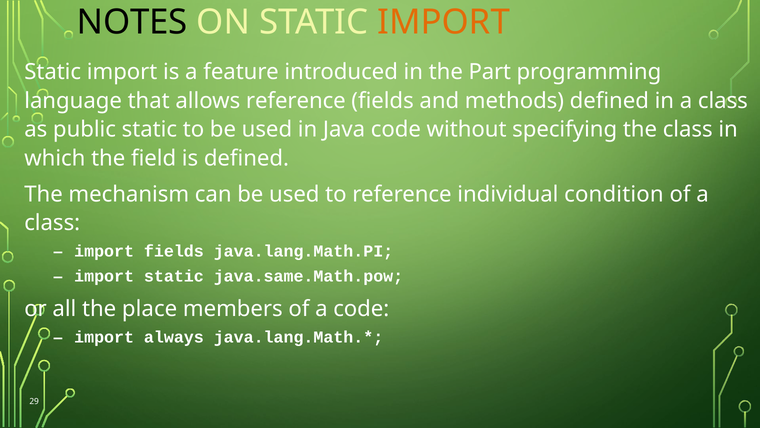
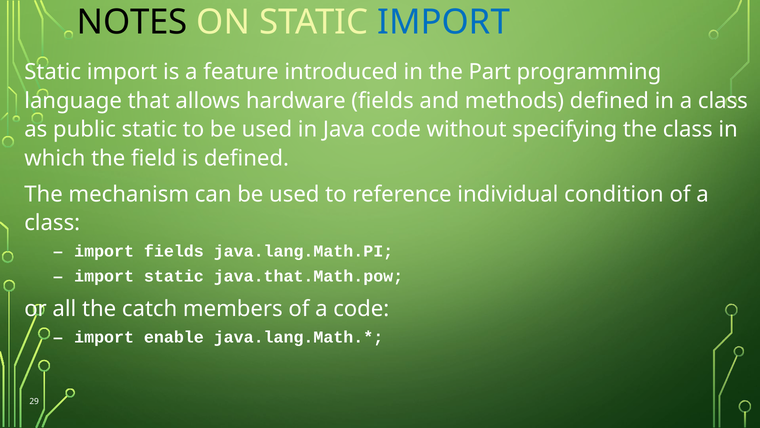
IMPORT colour: orange -> blue (444, 22)
allows reference: reference -> hardware (296, 101)
java.same.Math.pow: java.same.Math.pow -> java.that.Math.pow (308, 276)
place: place -> catch (150, 309)
always: always -> enable (174, 337)
